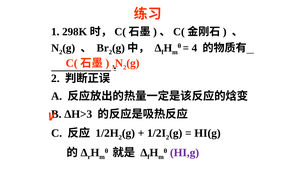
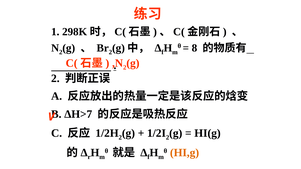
4: 4 -> 8 (194, 48)
ΔH>3: ΔH>3 -> ΔH>7 (78, 114)
HI,g colour: purple -> orange (185, 153)
